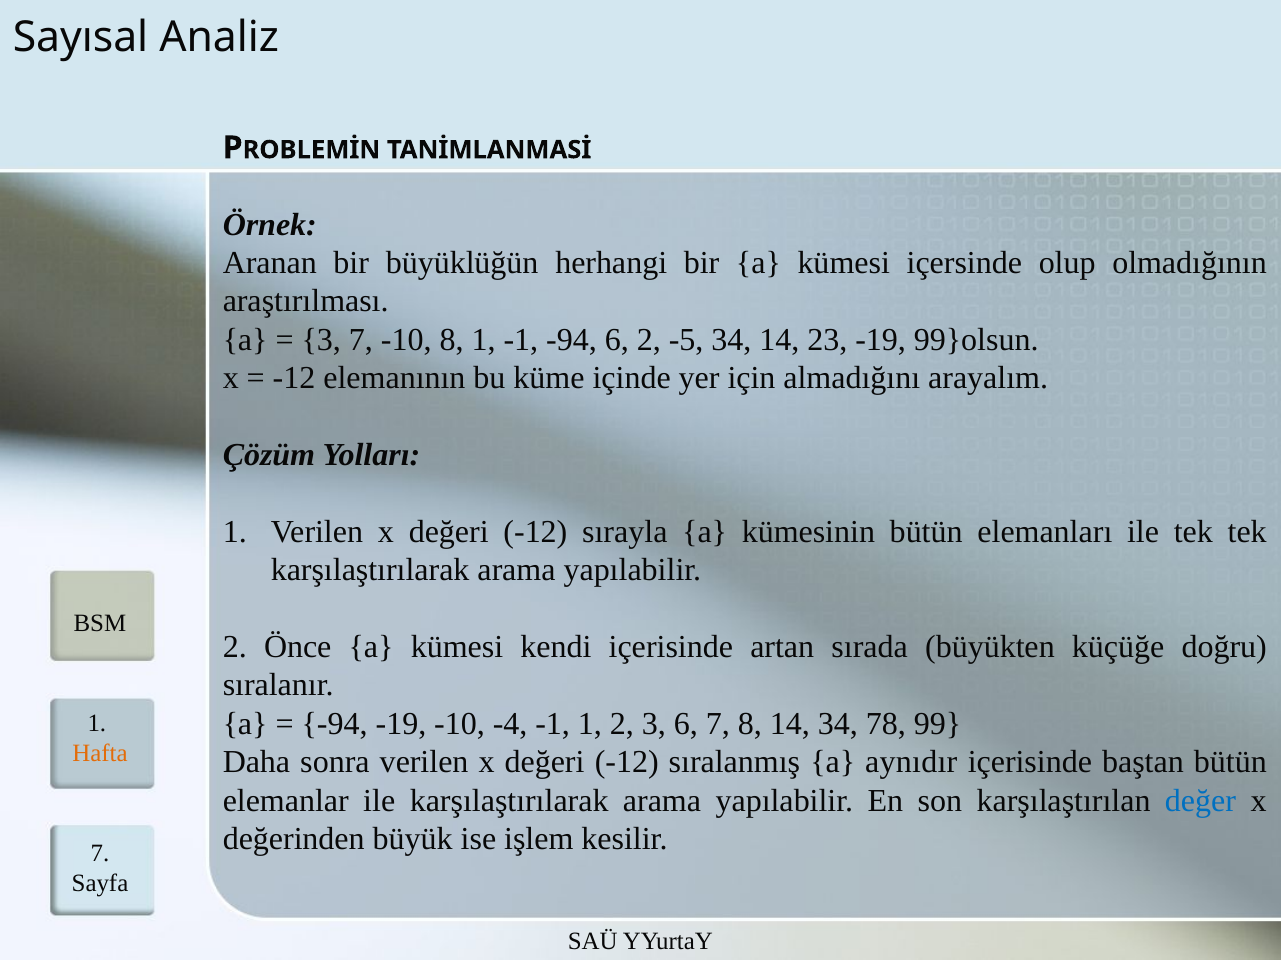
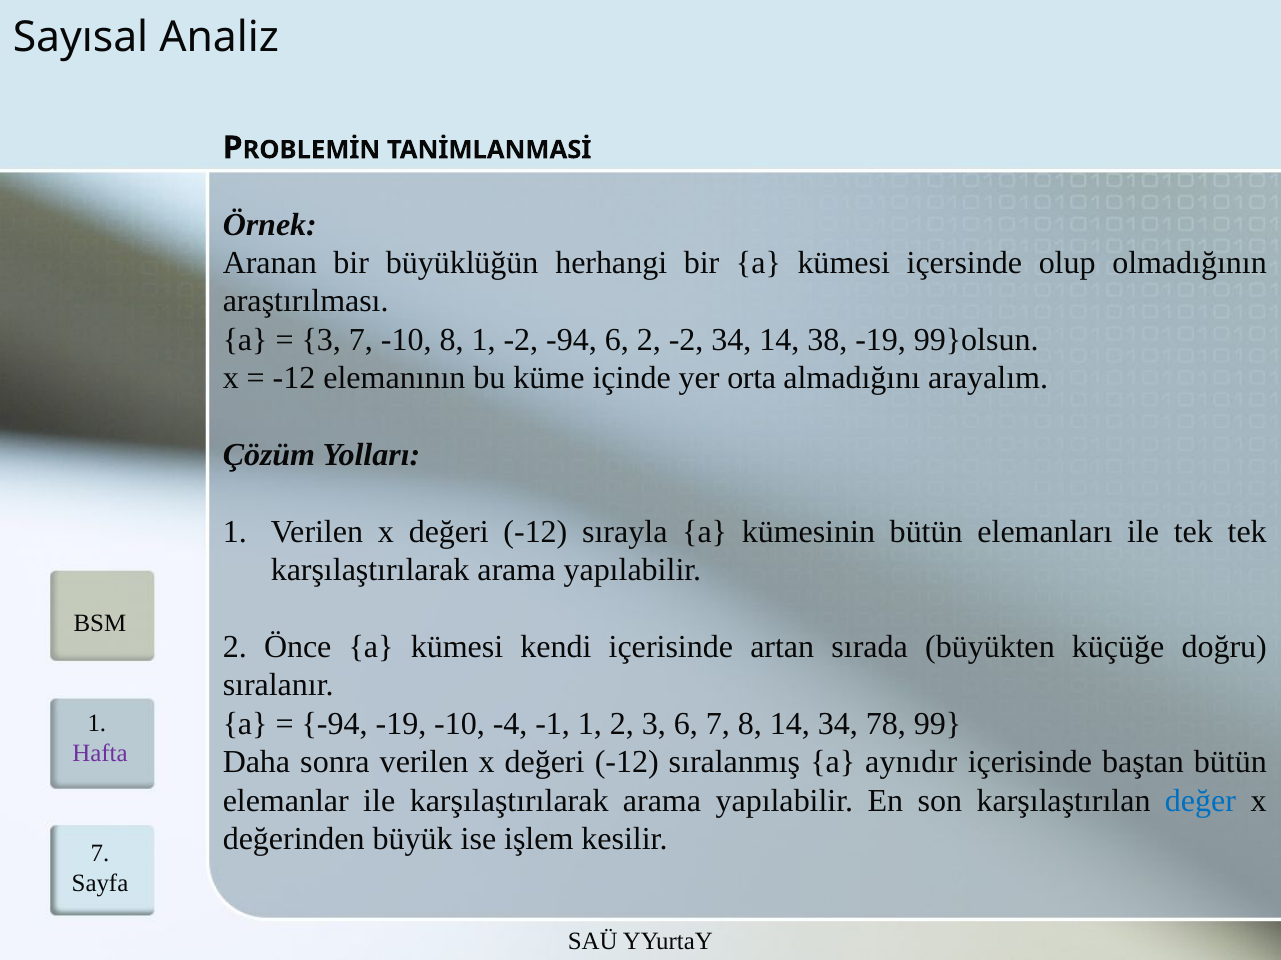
1 -1: -1 -> -2 (521, 340)
2 -5: -5 -> -2 (686, 340)
23: 23 -> 38 (827, 340)
için: için -> orta (752, 378)
Hafta colour: orange -> purple (100, 754)
